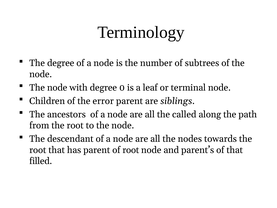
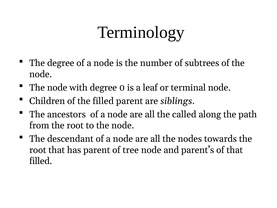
the error: error -> filled (103, 101)
of root: root -> tree (131, 150)
